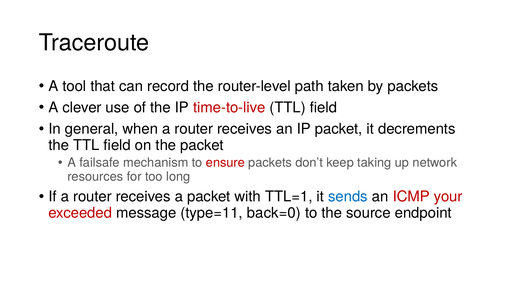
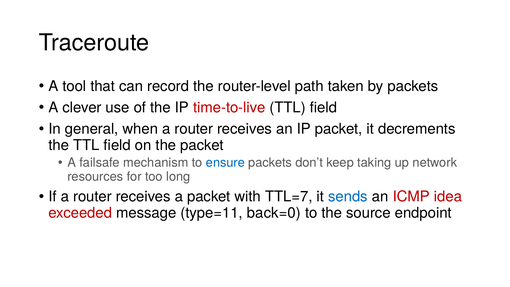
ensure colour: red -> blue (225, 163)
TTL=1: TTL=1 -> TTL=7 (289, 197)
your: your -> idea (448, 197)
